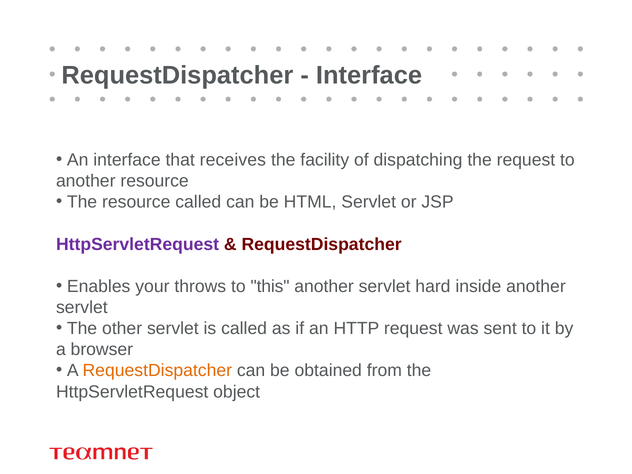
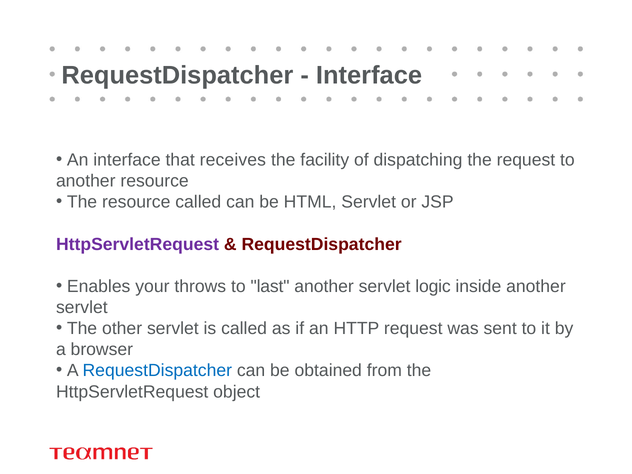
this: this -> last (270, 286)
hard: hard -> logic (433, 286)
RequestDispatcher colour: orange -> blue (157, 371)
